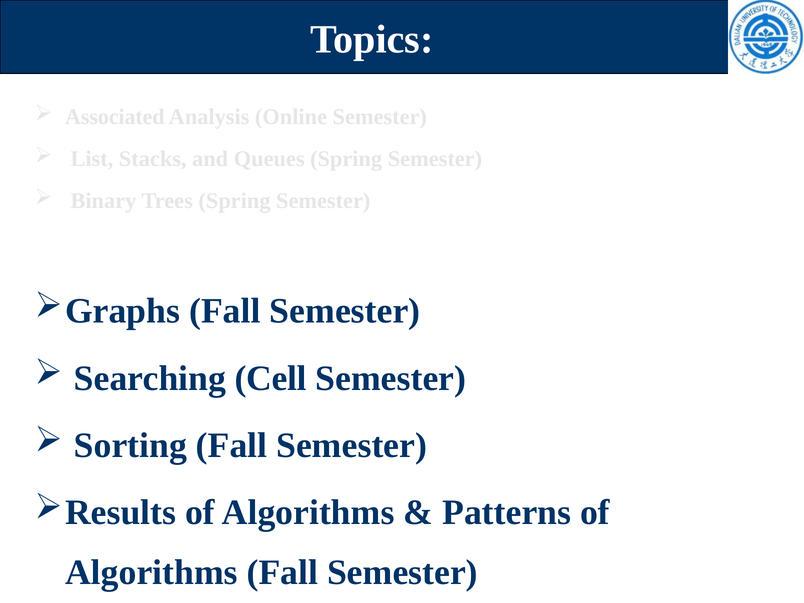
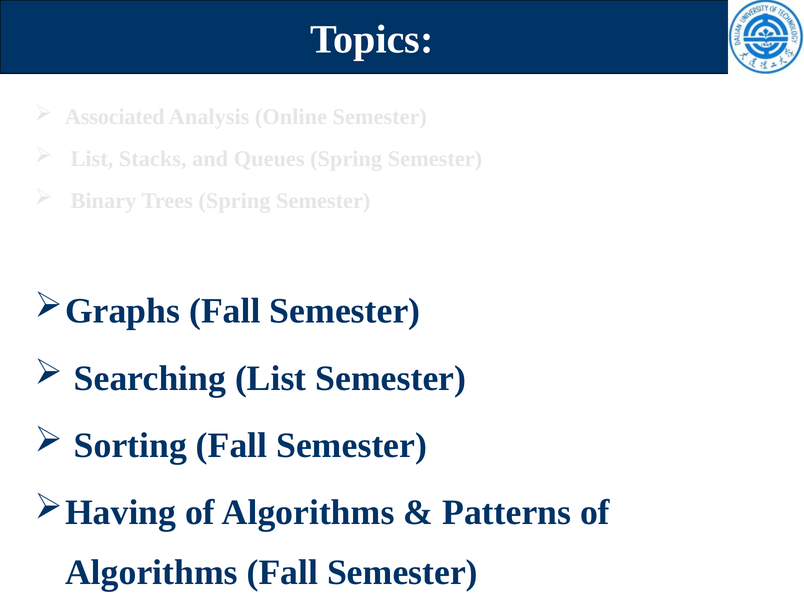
Searching Cell: Cell -> List (271, 378)
Results: Results -> Having (121, 513)
